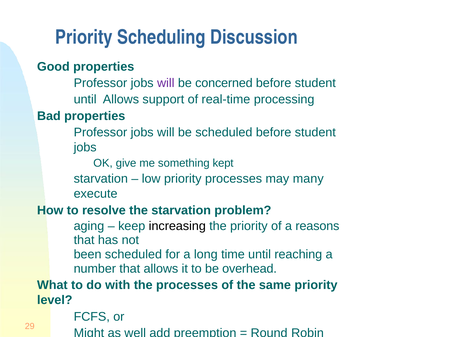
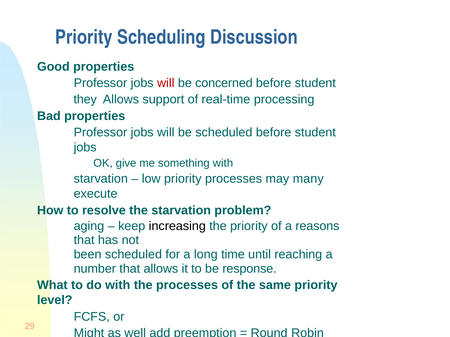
will colour: purple -> red (166, 83)
until: until -> they (85, 100)
something kept: kept -> with (223, 163)
overhead: overhead -> response (250, 269)
